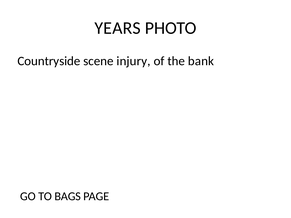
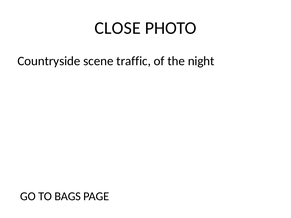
YEARS: YEARS -> CLOSE (118, 28)
injury: injury -> traffic (134, 61)
bank: bank -> night (201, 61)
